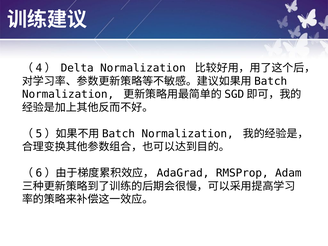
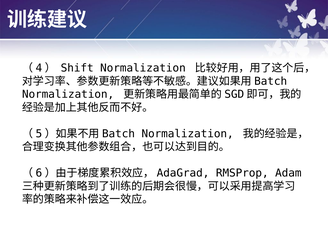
Delta: Delta -> Shift (77, 68)
